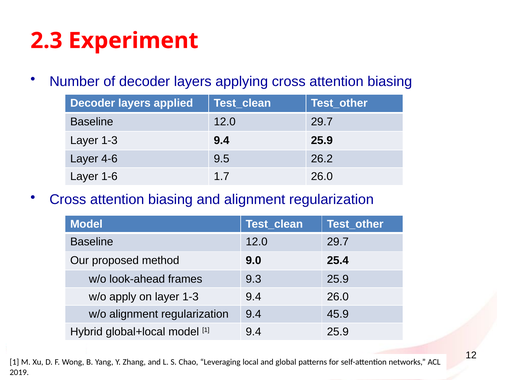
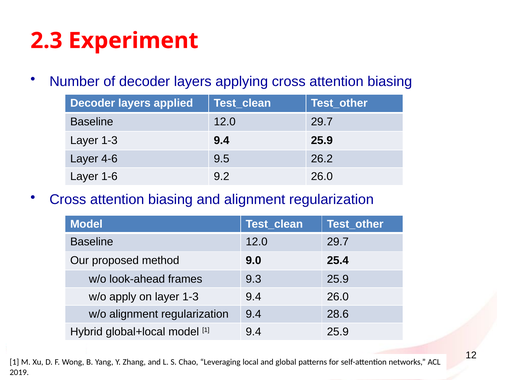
1.7: 1.7 -> 9.2 (222, 177)
45.9: 45.9 -> 28.6 (338, 314)
